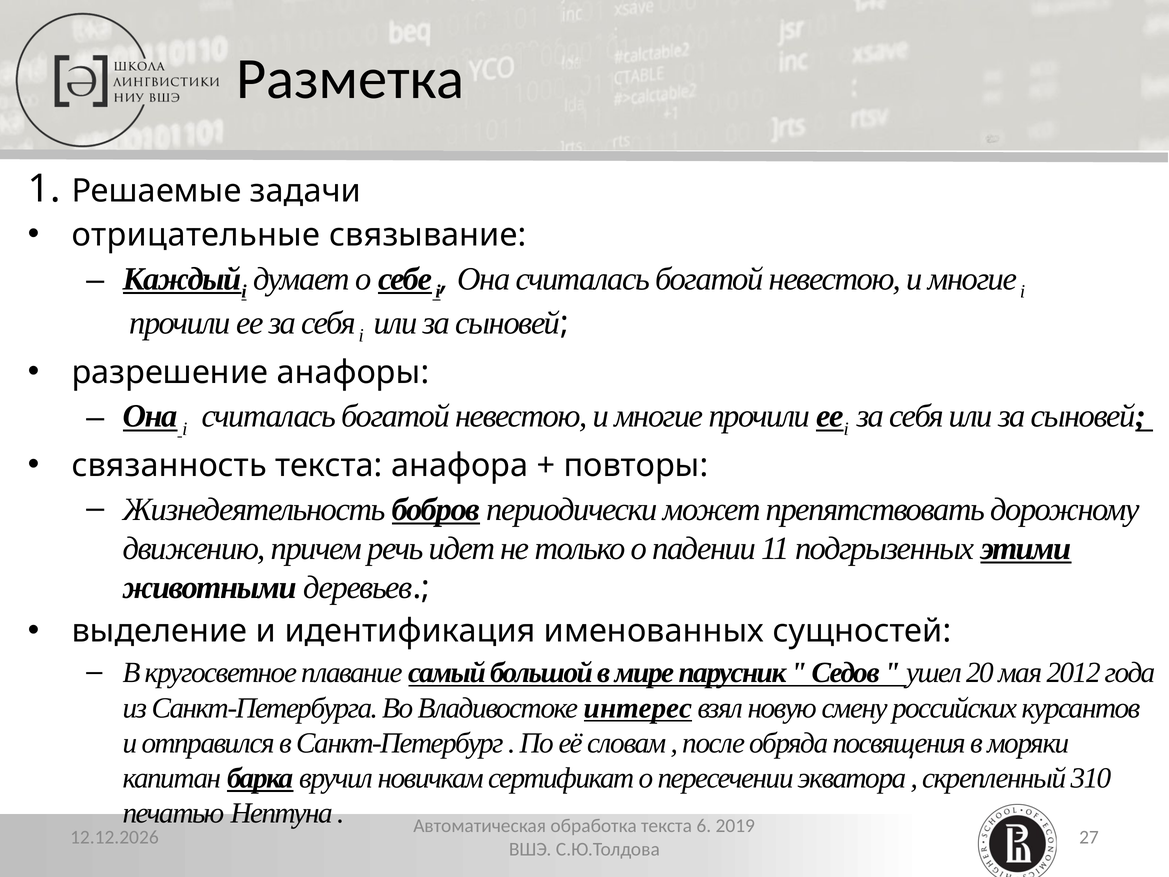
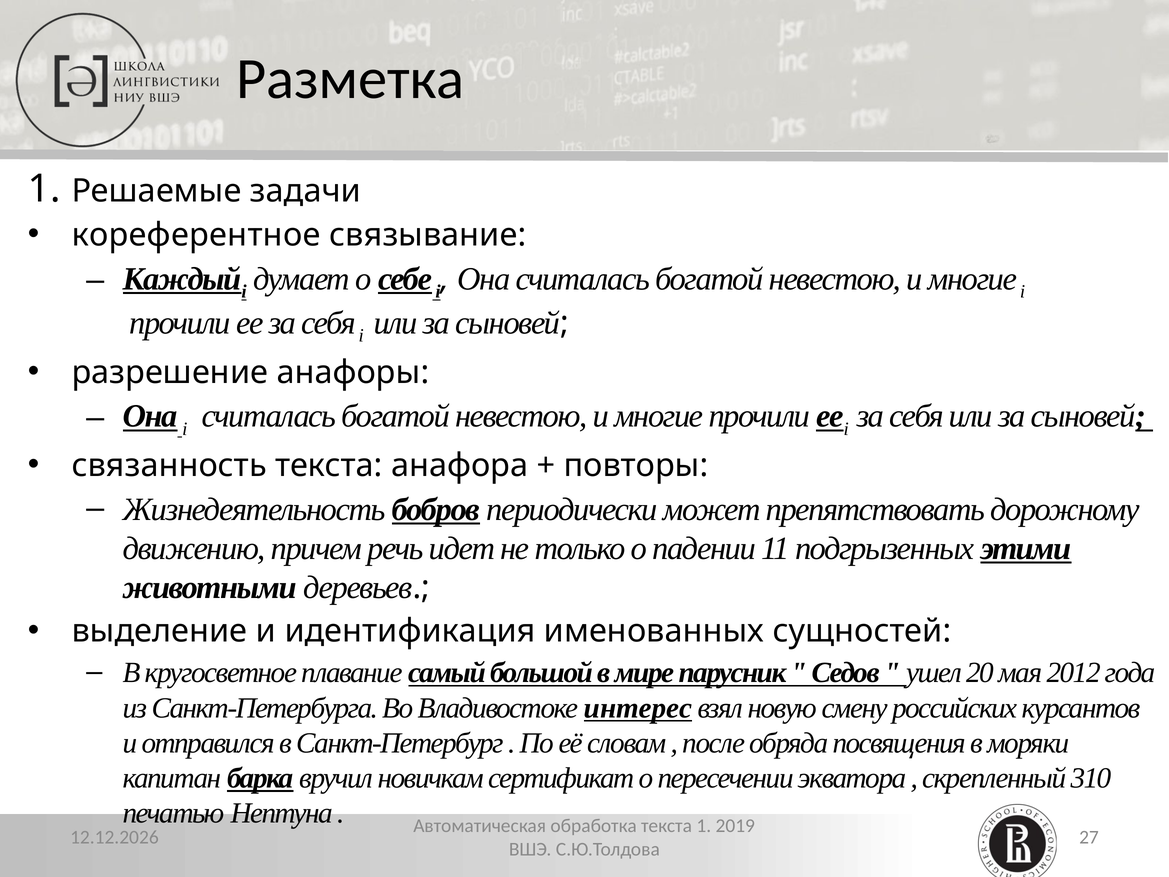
отрицательные: отрицательные -> кореферентное (196, 235)
текста 6: 6 -> 1 (704, 826)
